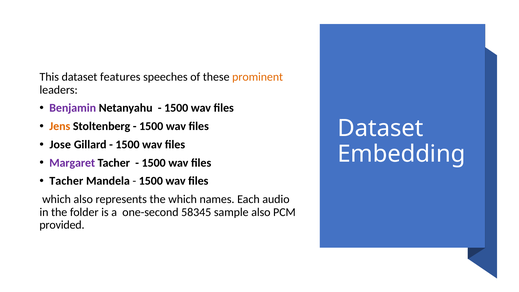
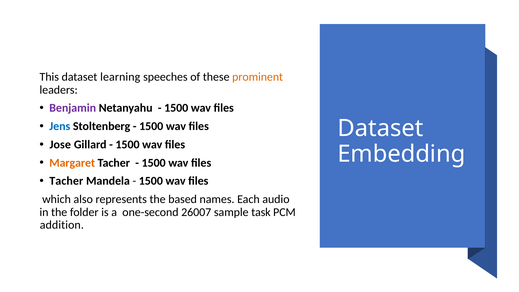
features: features -> learning (120, 77)
Jens colour: orange -> blue (60, 126)
Margaret colour: purple -> orange (72, 163)
the which: which -> based (183, 199)
58345: 58345 -> 26007 (196, 212)
sample also: also -> task (261, 212)
provided: provided -> addition (62, 225)
